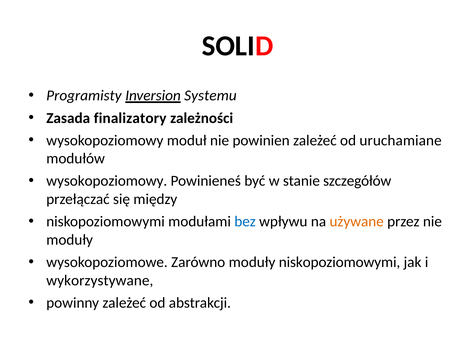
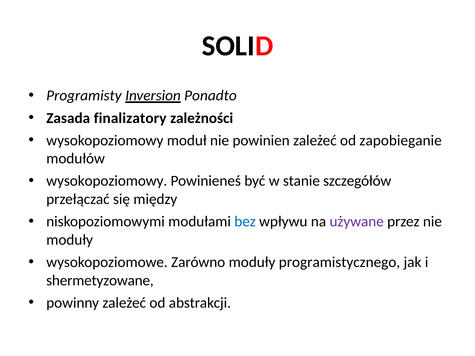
Systemu: Systemu -> Ponadto (210, 96)
uruchamiane: uruchamiane -> zapobieganie (401, 141)
używane colour: orange -> purple (357, 222)
moduły niskopoziomowymi: niskopoziomowymi -> programistycznego (339, 262)
wykorzystywane: wykorzystywane -> shermetyzowane (100, 281)
